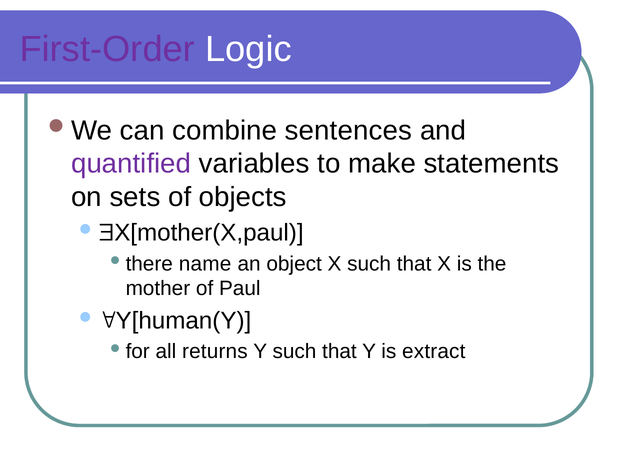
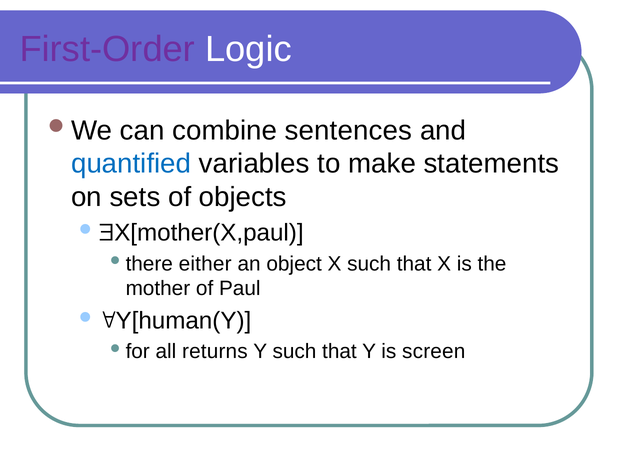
quantified colour: purple -> blue (131, 164)
name: name -> either (205, 264)
extract: extract -> screen (434, 352)
